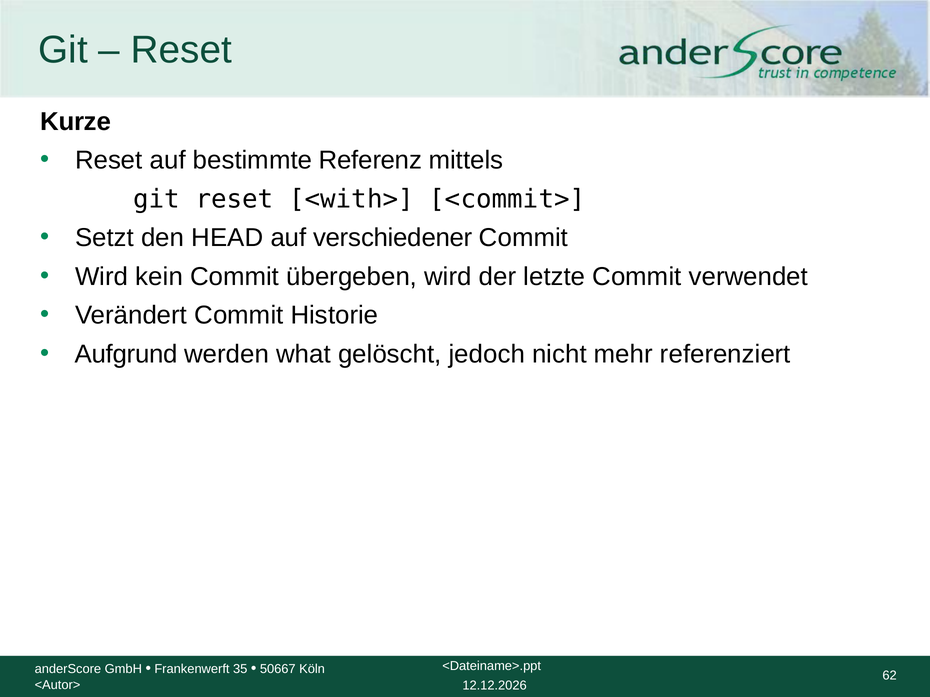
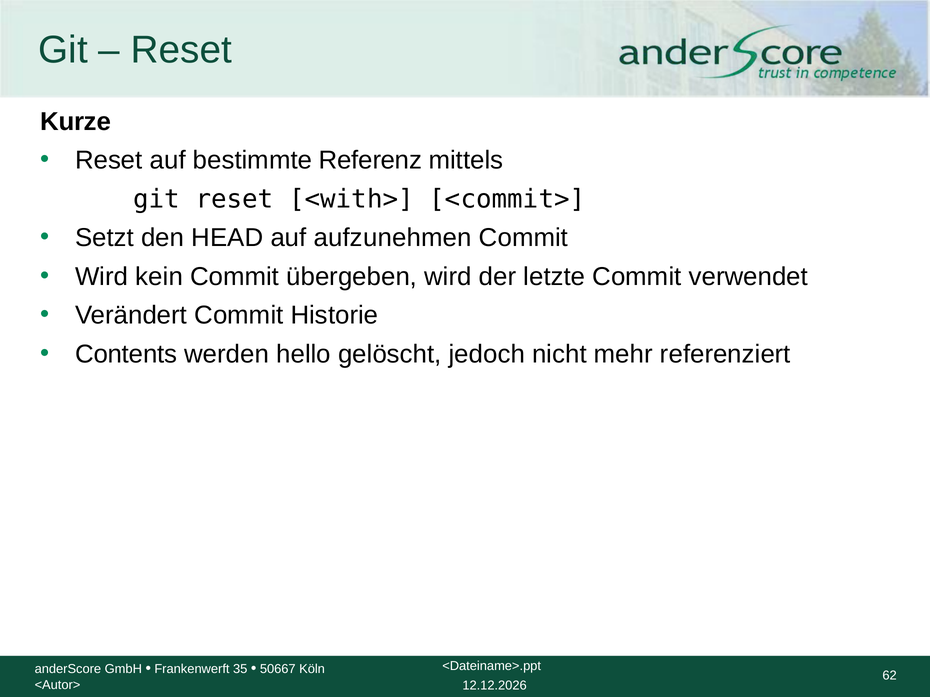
verschiedener: verschiedener -> aufzunehmen (393, 238)
Aufgrund: Aufgrund -> Contents (126, 354)
what: what -> hello (304, 354)
